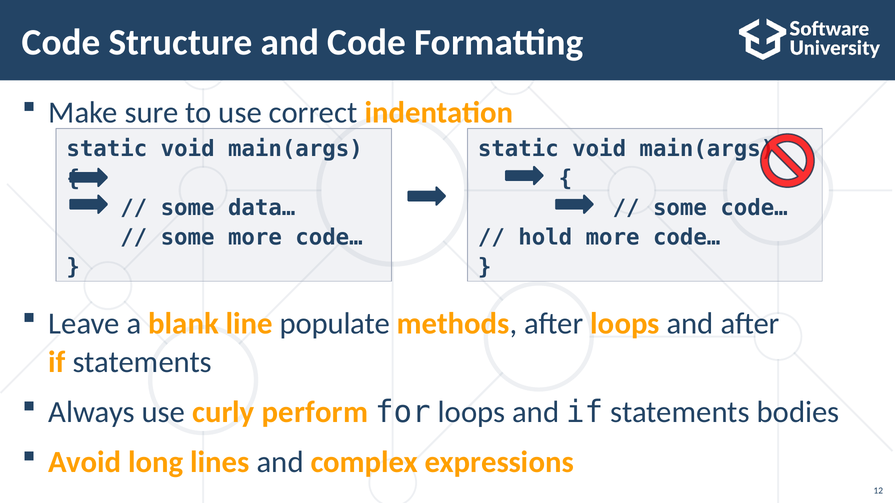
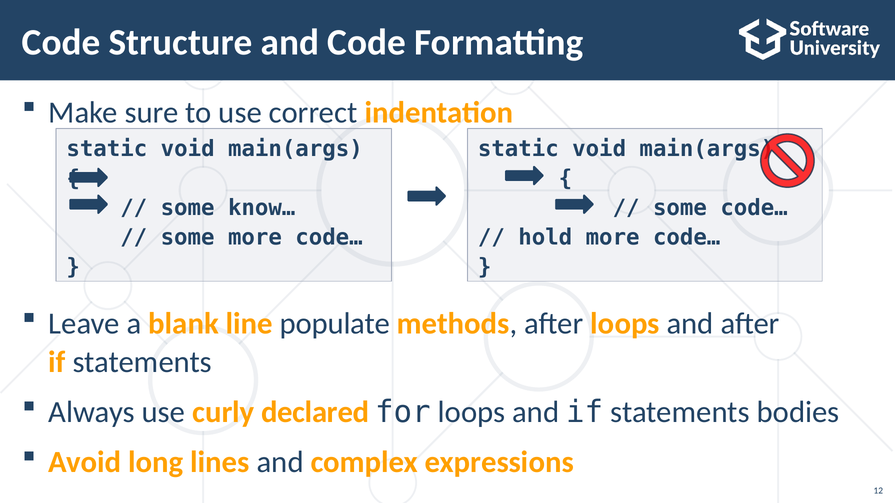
data…: data… -> know… (262, 208)
perform: perform -> declared (315, 413)
